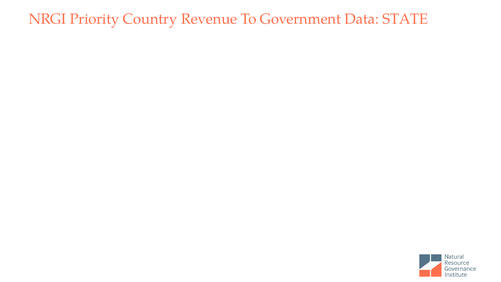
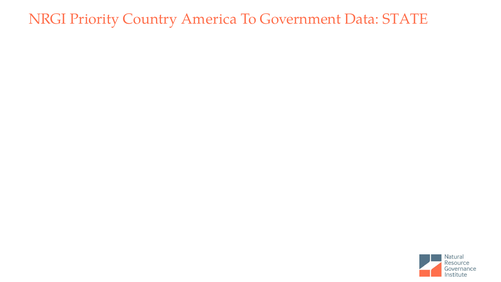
Revenue: Revenue -> America (209, 19)
